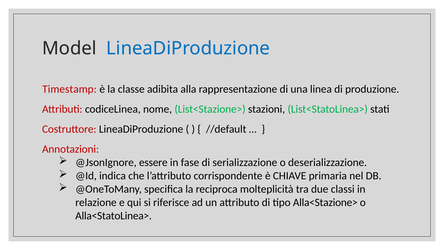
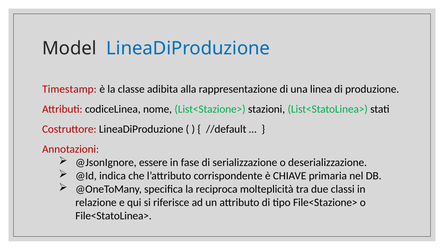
Alla<Stazione>: Alla<Stazione> -> File<Stazione> (325, 202)
Alla<StatoLinea>: Alla<StatoLinea> -> File<StatoLinea> (114, 216)
